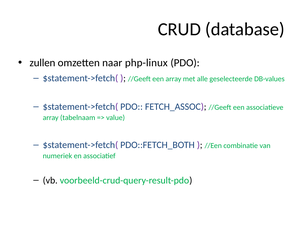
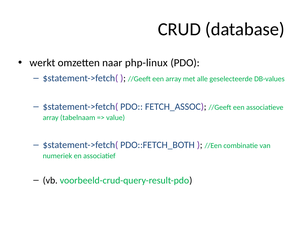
zullen: zullen -> werkt (42, 63)
